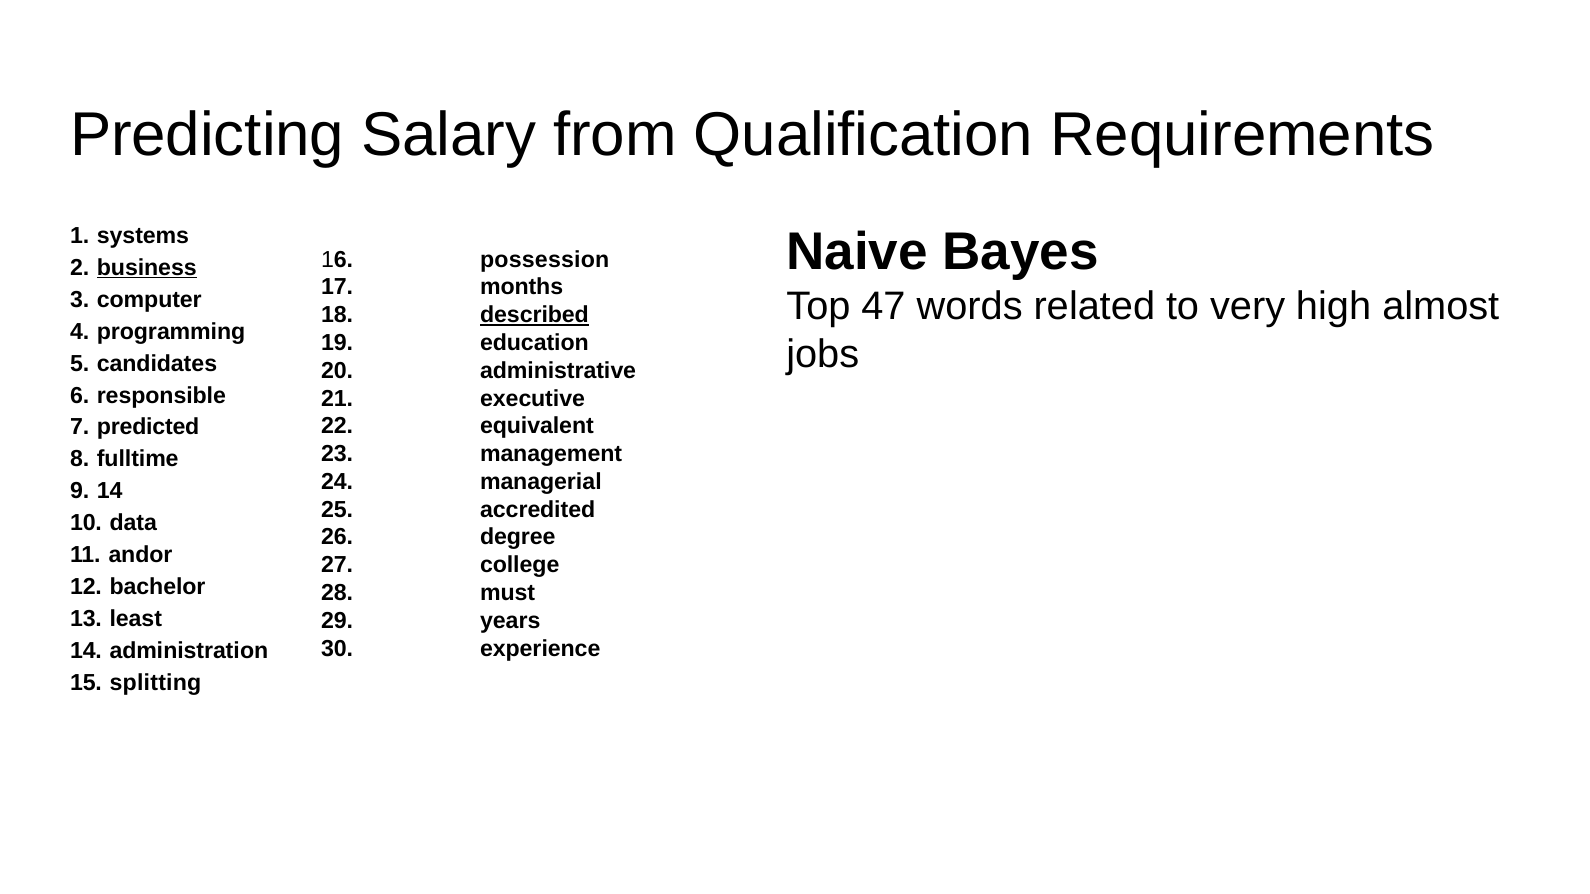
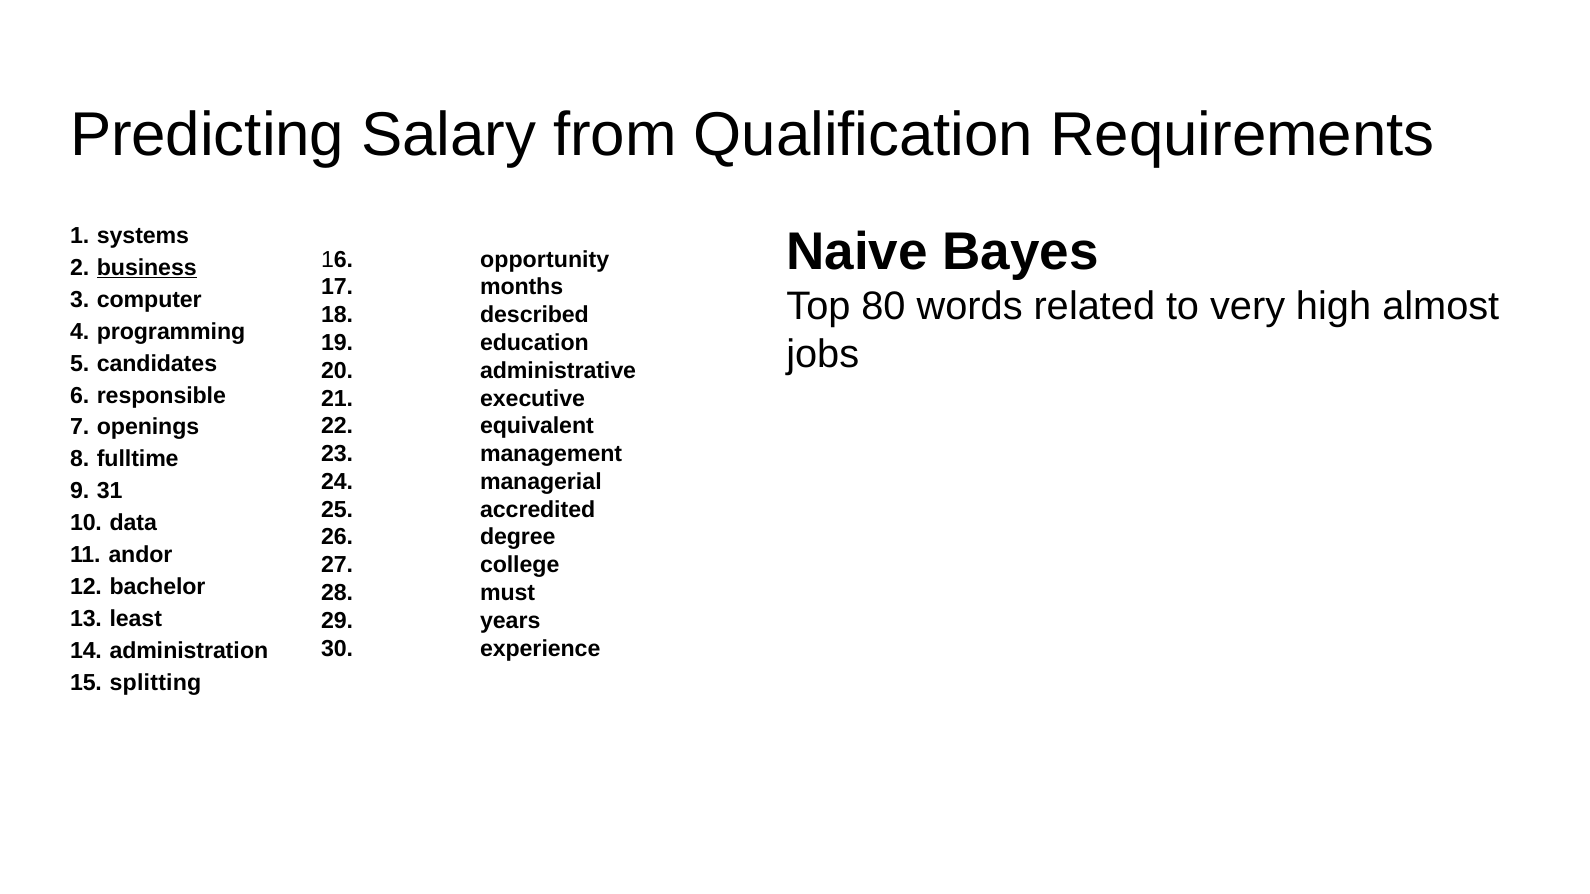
possession: possession -> opportunity (545, 260)
47: 47 -> 80 (883, 307)
described underline: present -> none (534, 315)
predicted: predicted -> openings (148, 427)
9 14: 14 -> 31 (110, 491)
